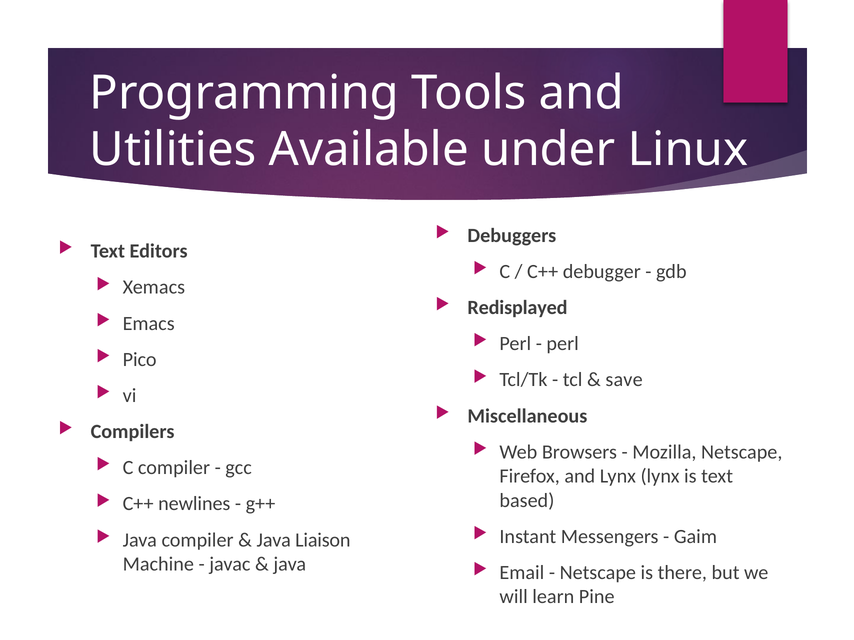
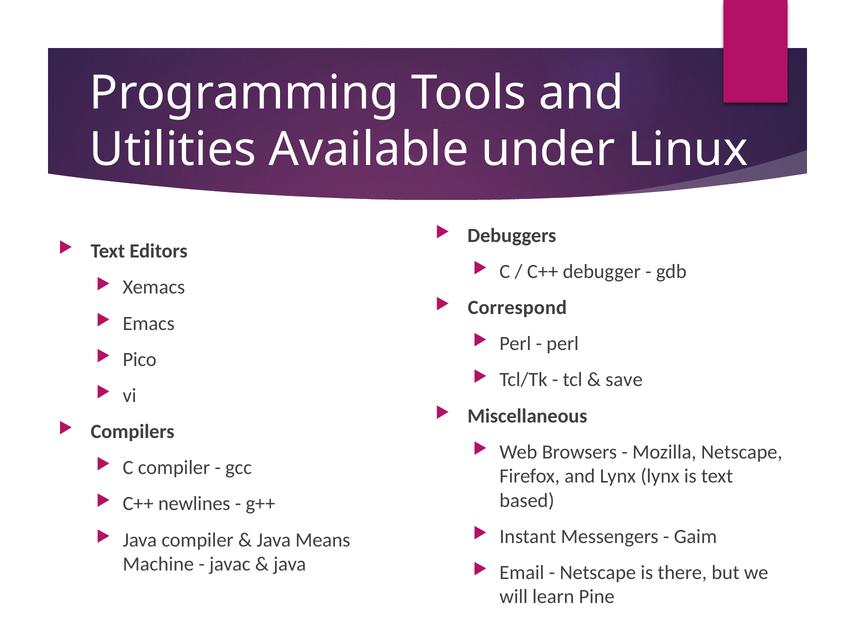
Redisplayed: Redisplayed -> Correspond (517, 308)
Liaison: Liaison -> Means (323, 540)
